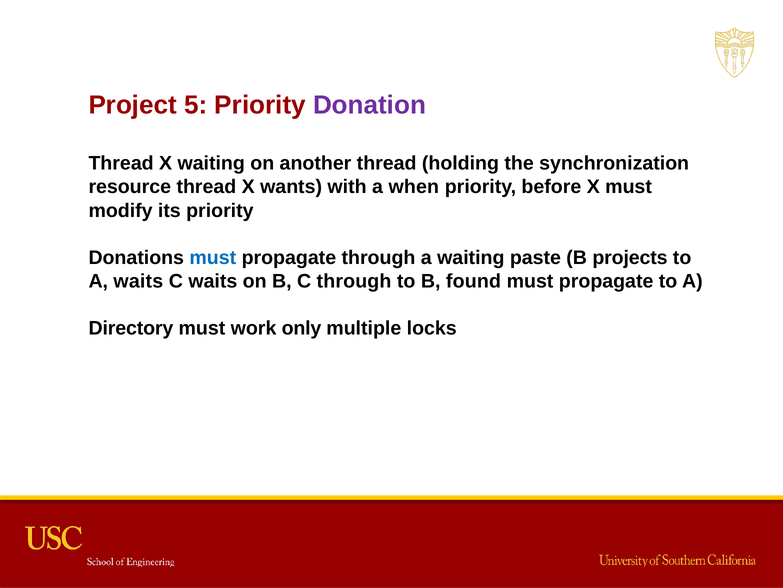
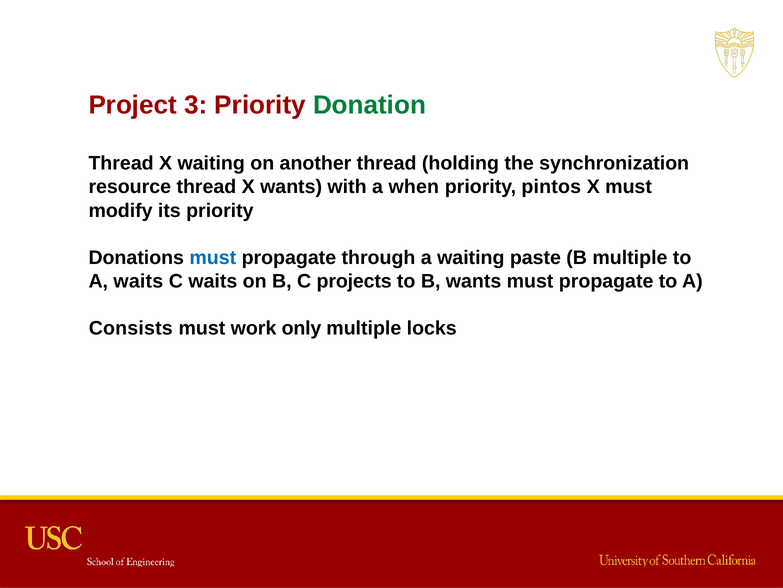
5: 5 -> 3 (196, 105)
Donation colour: purple -> green (370, 105)
before: before -> pintos (551, 187)
B projects: projects -> multiple (630, 257)
C through: through -> projects (354, 281)
B found: found -> wants (474, 281)
Directory: Directory -> Consists (131, 328)
